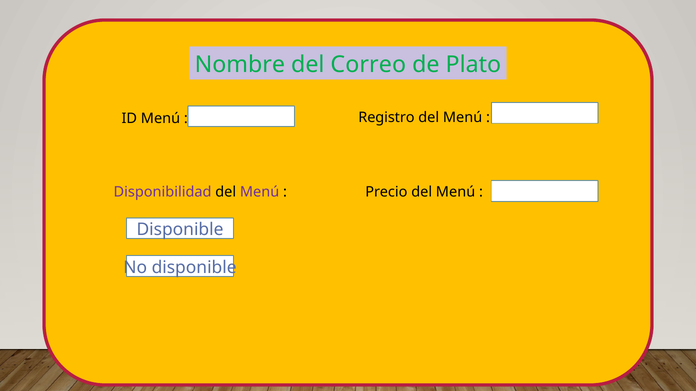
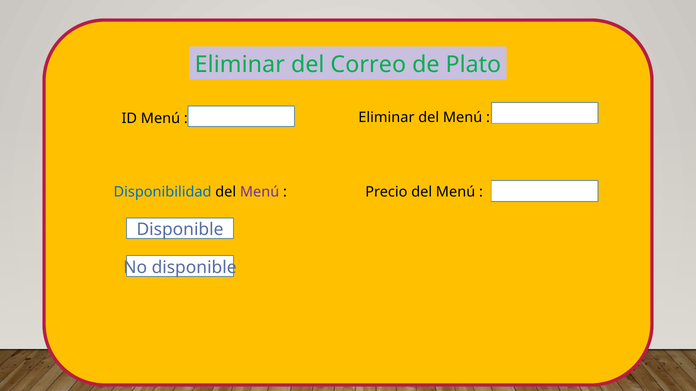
Nombre: Nombre -> Eliminar (240, 65)
Registro: Registro -> Eliminar (386, 117)
Disponibilidad colour: purple -> blue (163, 192)
